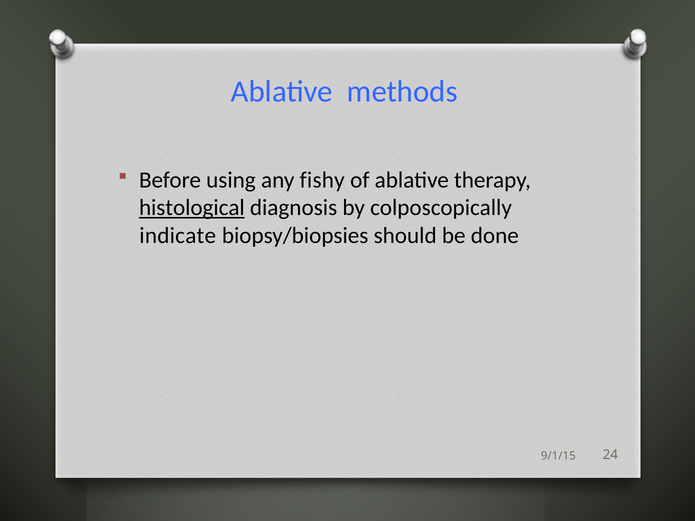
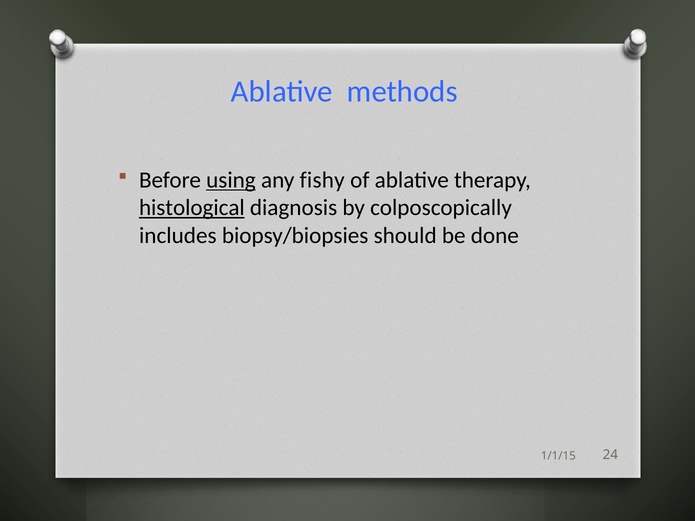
using underline: none -> present (231, 180)
indicate: indicate -> includes (178, 236)
9/1/15: 9/1/15 -> 1/1/15 (558, 456)
